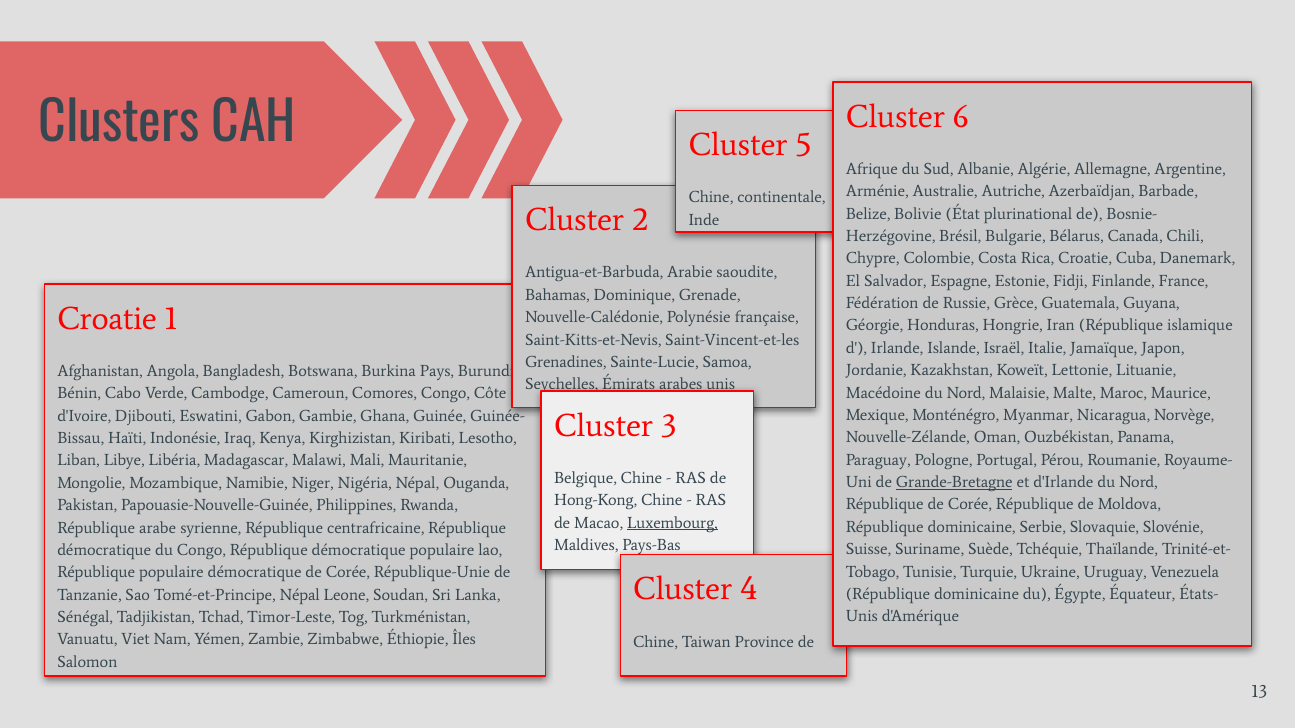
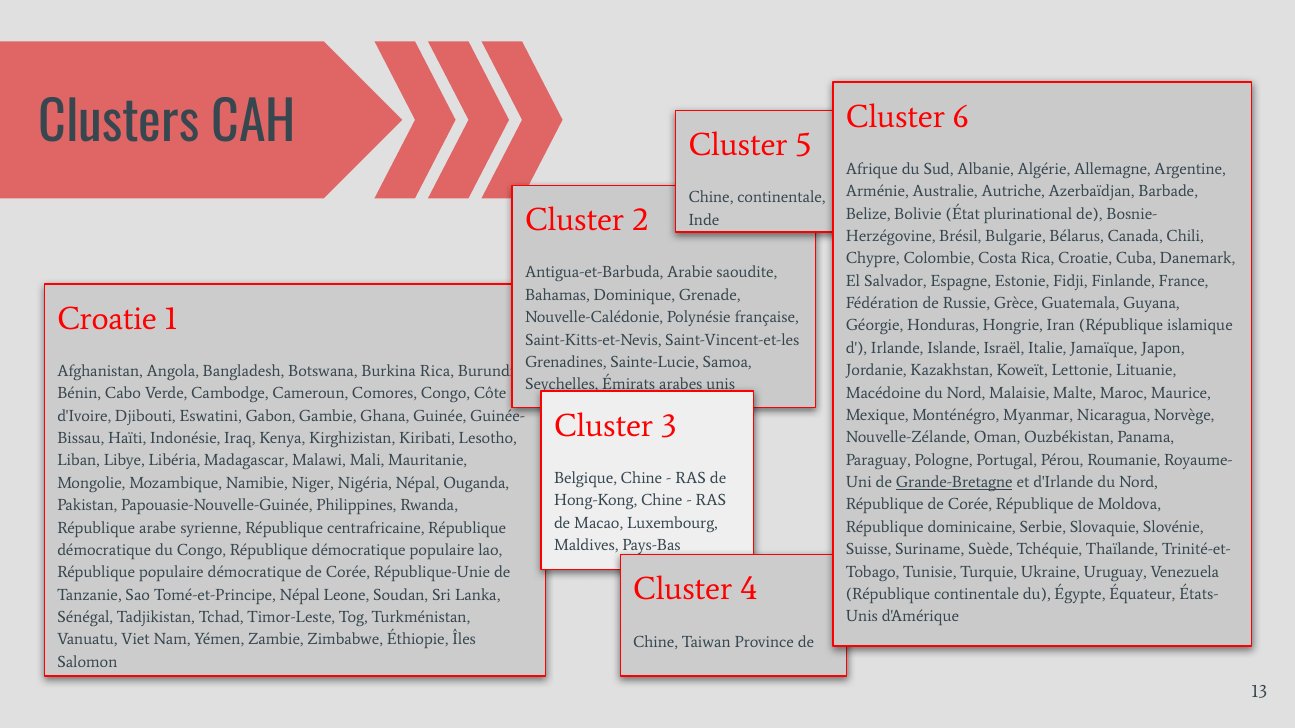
Burkina Pays: Pays -> Rica (437, 371)
Luxembourg underline: present -> none (672, 523)
dominicaine: dominicaine -> continentale (976, 594)
